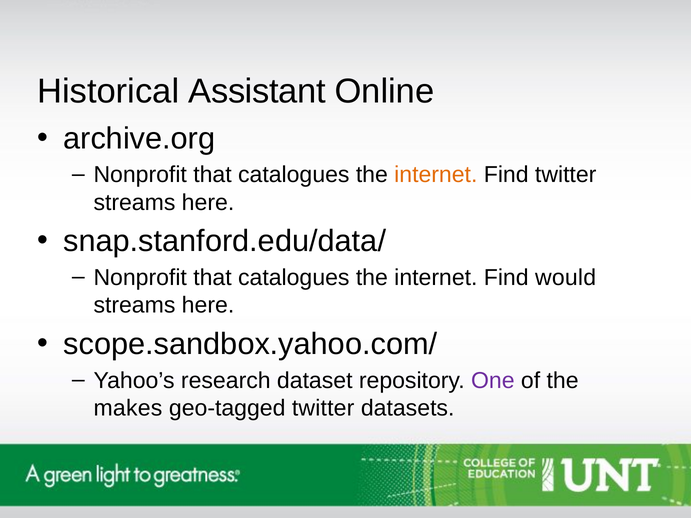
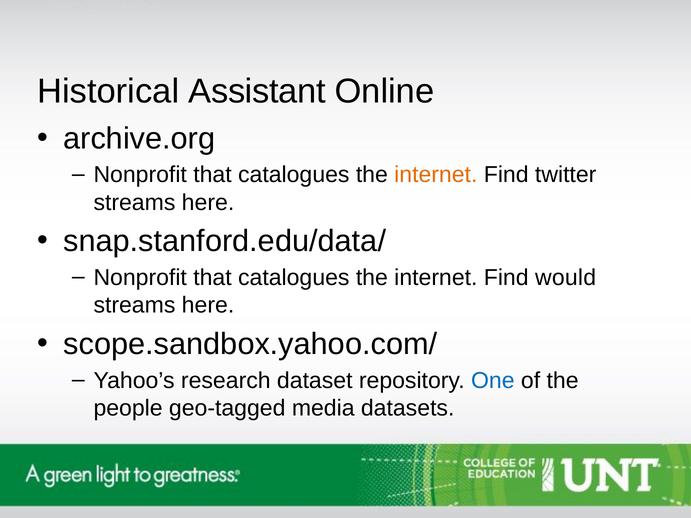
One colour: purple -> blue (493, 381)
makes: makes -> people (128, 408)
geo-tagged twitter: twitter -> media (323, 408)
